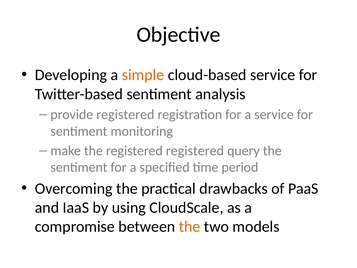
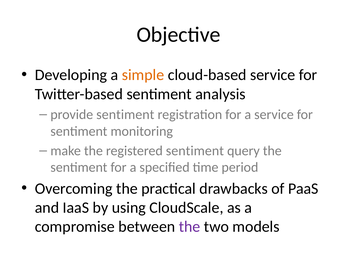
provide registered: registered -> sentiment (125, 114)
registered registered: registered -> sentiment (195, 151)
the colour: orange -> purple (190, 226)
